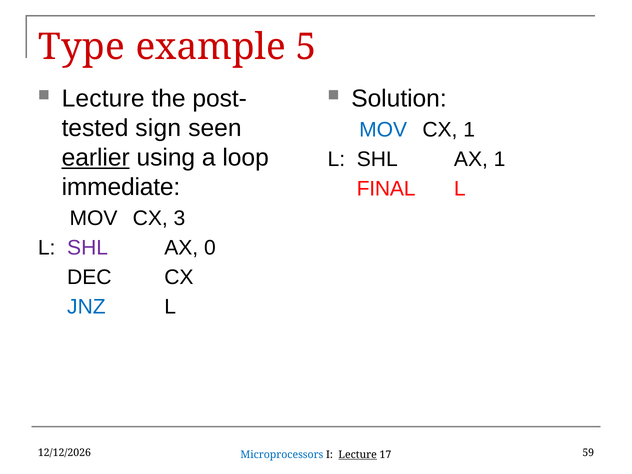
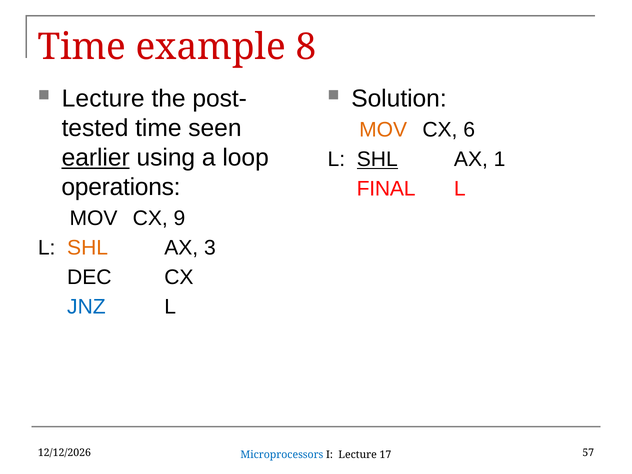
Type: Type -> Time (82, 47)
5: 5 -> 8 (306, 47)
sign: sign -> time (158, 128)
MOV colour: blue -> orange (383, 130)
CX 1: 1 -> 6 (469, 130)
SHL underline: none -> present (377, 159)
immediate: immediate -> operations (121, 187)
3: 3 -> 9 (179, 219)
SHL colour: purple -> orange (88, 248)
0: 0 -> 3 (210, 248)
Lecture underline: present -> none (358, 455)
59: 59 -> 57 (588, 453)
